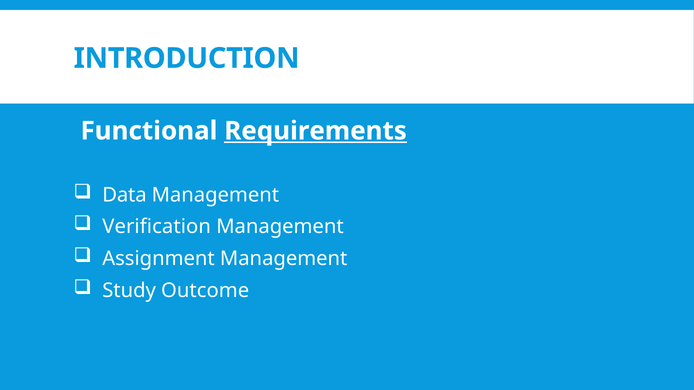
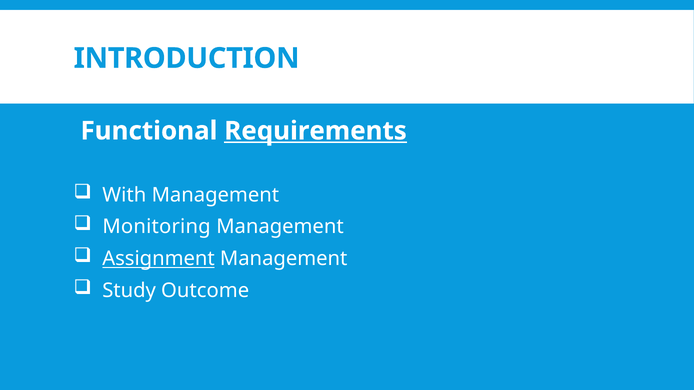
Data: Data -> With (124, 195)
Verification: Verification -> Monitoring (157, 227)
Assignment underline: none -> present (159, 259)
